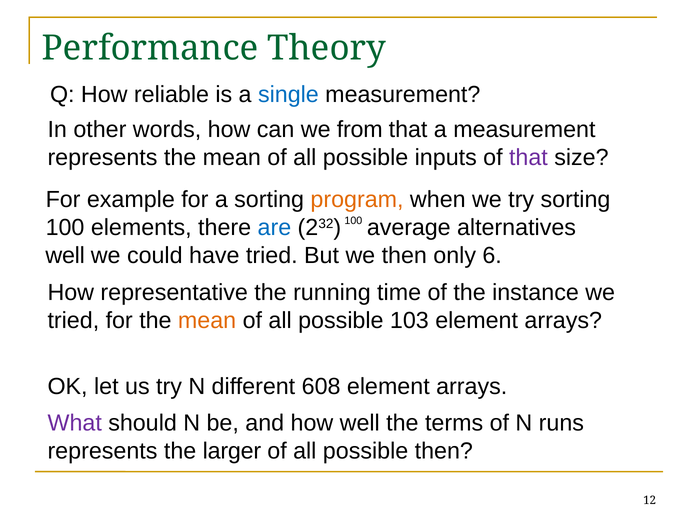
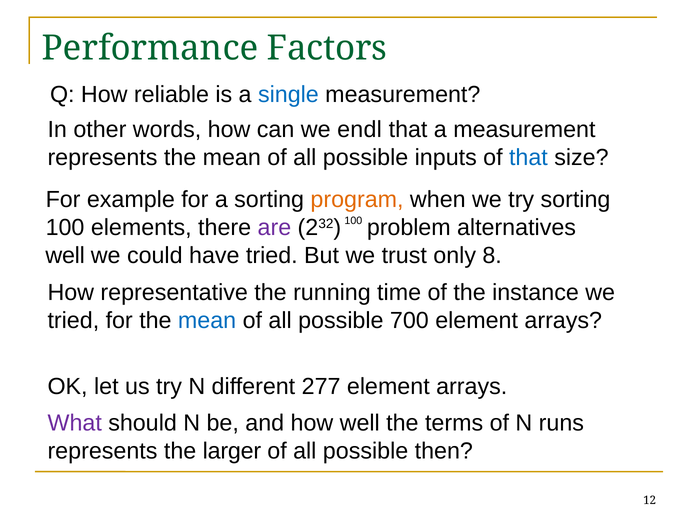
Theory: Theory -> Factors (327, 48)
from: from -> endl (360, 130)
that colour: purple -> blue (528, 157)
are colour: blue -> purple (274, 227)
average: average -> problem (409, 227)
we then: then -> trust (404, 255)
6: 6 -> 8 (492, 255)
mean colour: orange -> blue (207, 320)
103: 103 -> 700 (409, 320)
608: 608 -> 277 (321, 386)
